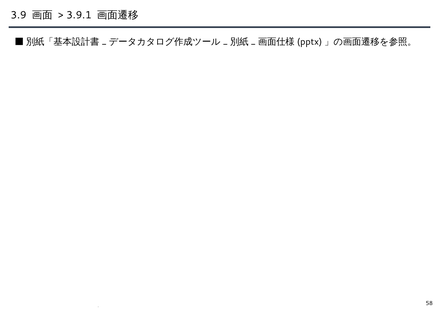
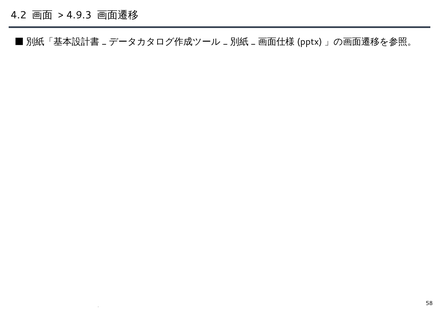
3.9: 3.9 -> 4.2 (19, 15)
3.9.1: 3.9.1 -> 4.9.3 (79, 15)
